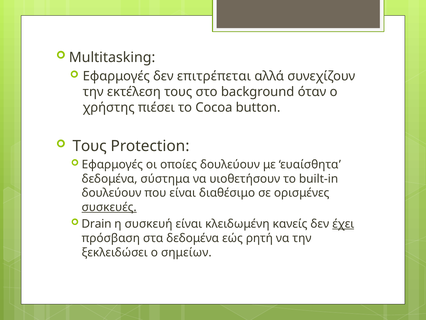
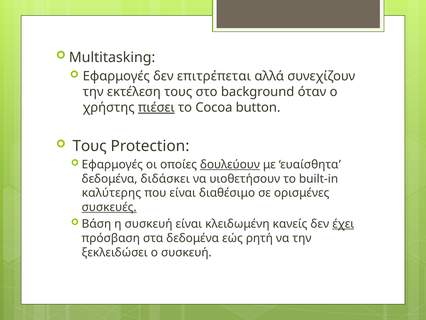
πιέσει underline: none -> present (156, 107)
δουλεύουν underline: none -> present (230, 164)
σύστημα: σύστημα -> διδάσκει (165, 179)
δουλεύουν: δουλεύουν -> καλύτερης (111, 193)
Drain: Drain -> Βάση (96, 224)
ο σημείων: σημείων -> συσκευή (186, 252)
